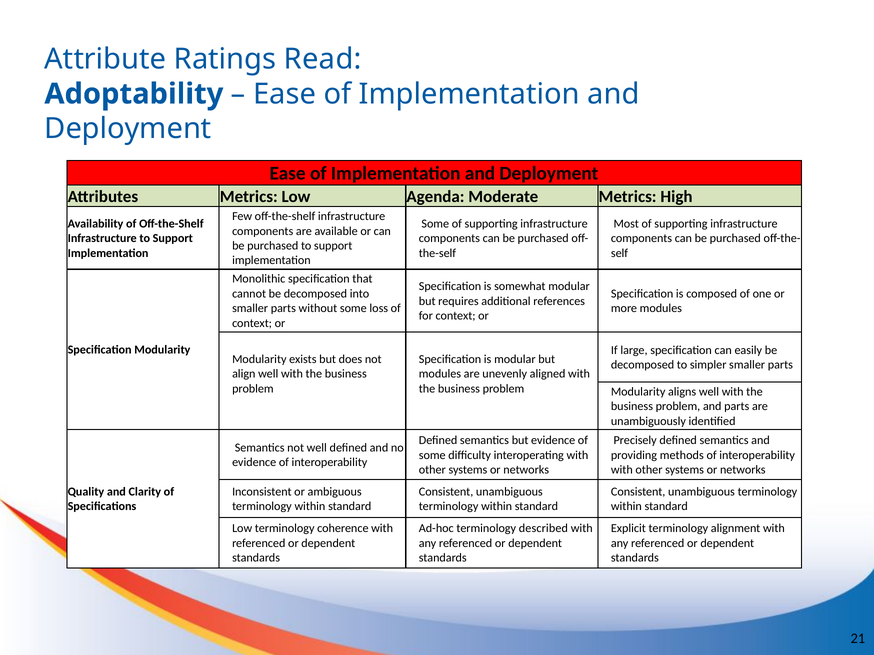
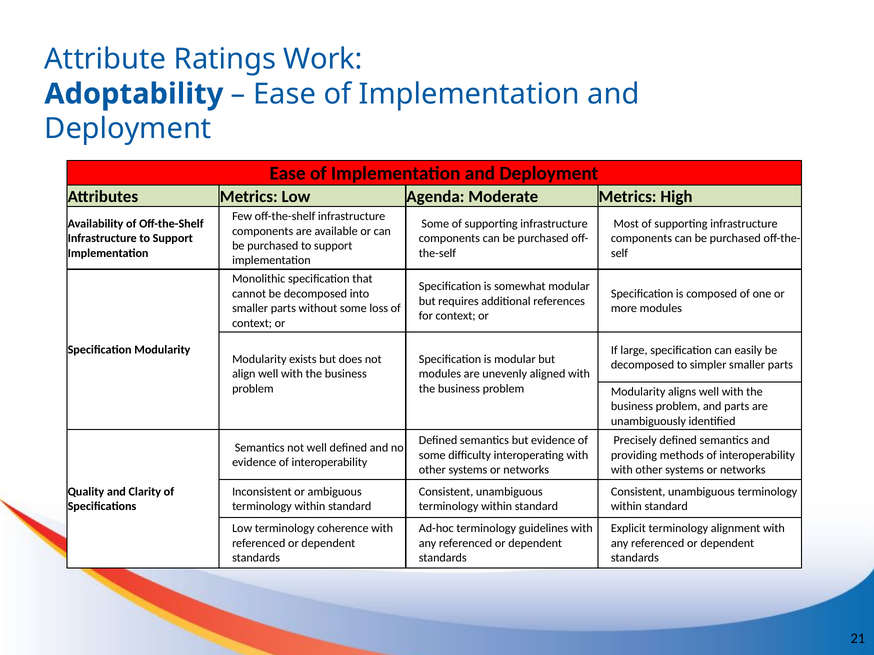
Read: Read -> Work (323, 59)
described: described -> guidelines (543, 529)
